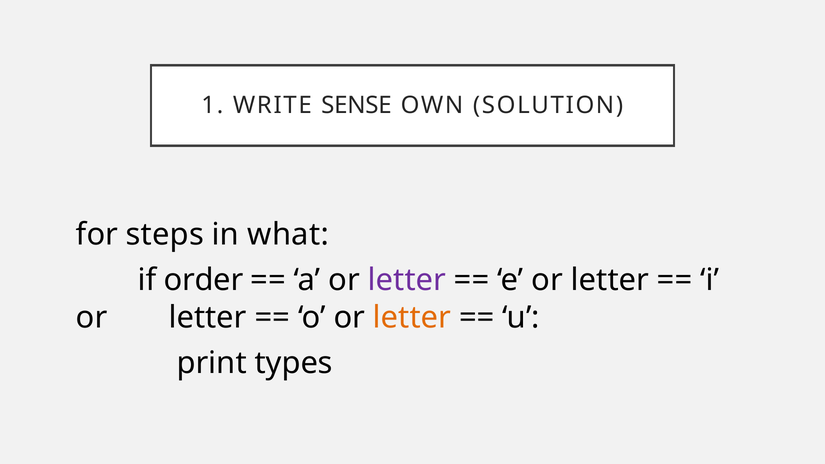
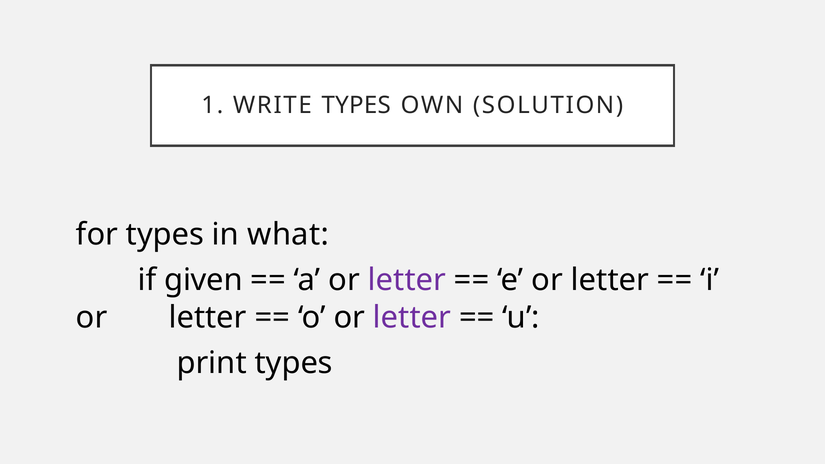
WRITE SENSE: SENSE -> TYPES (356, 105)
for steps: steps -> types (165, 235)
order: order -> given (204, 280)
letter colour: orange -> purple (412, 317)
